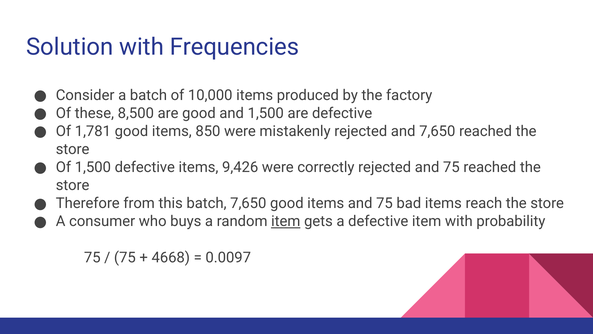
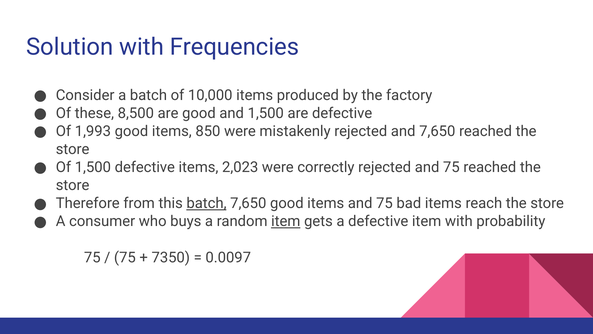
1,781: 1,781 -> 1,993 (93, 131)
9,426: 9,426 -> 2,023 (240, 167)
batch underline: none -> present (206, 203)
4668: 4668 -> 7350 (171, 257)
